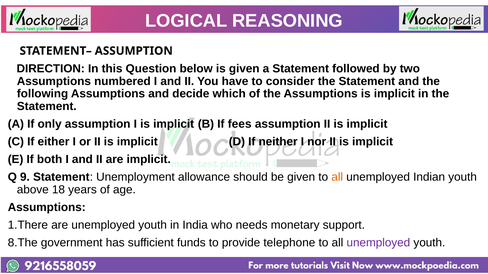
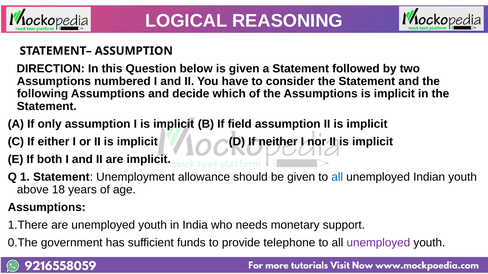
fees: fees -> field (240, 124)
9: 9 -> 1 (25, 177)
all colour: orange -> blue (337, 177)
8.The: 8.The -> 0.The (23, 243)
